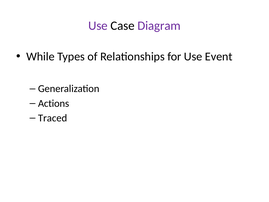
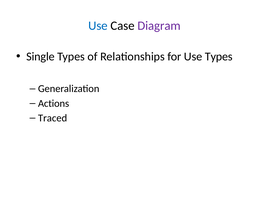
Use colour: purple -> blue (98, 26)
While: While -> Single (40, 56)
Use Event: Event -> Types (219, 56)
